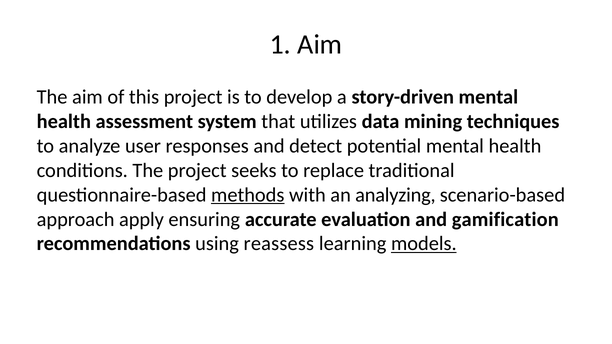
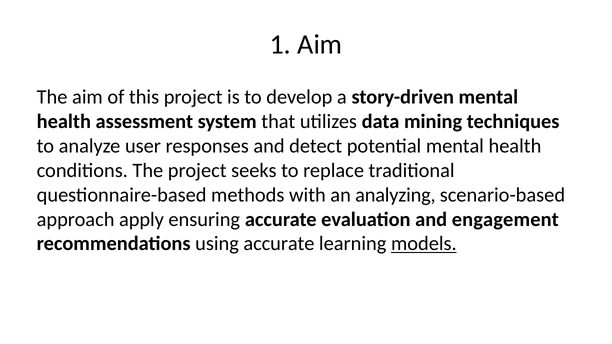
methods underline: present -> none (248, 195)
gamification: gamification -> engagement (505, 219)
using reassess: reassess -> accurate (279, 244)
